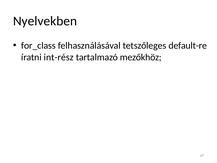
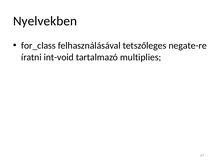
default-re: default-re -> negate-re (188, 46)
int-rész: int-rész -> int-void (59, 57)
mezőkhöz: mezőkhöz -> multiplies (141, 57)
